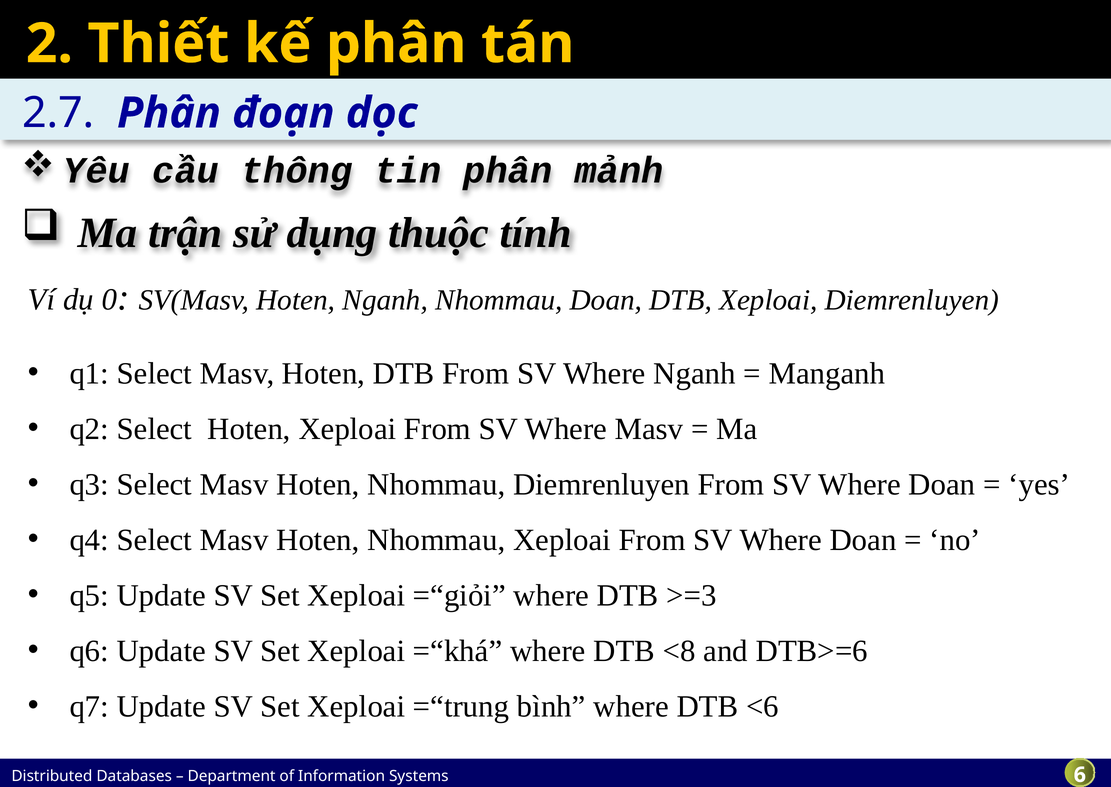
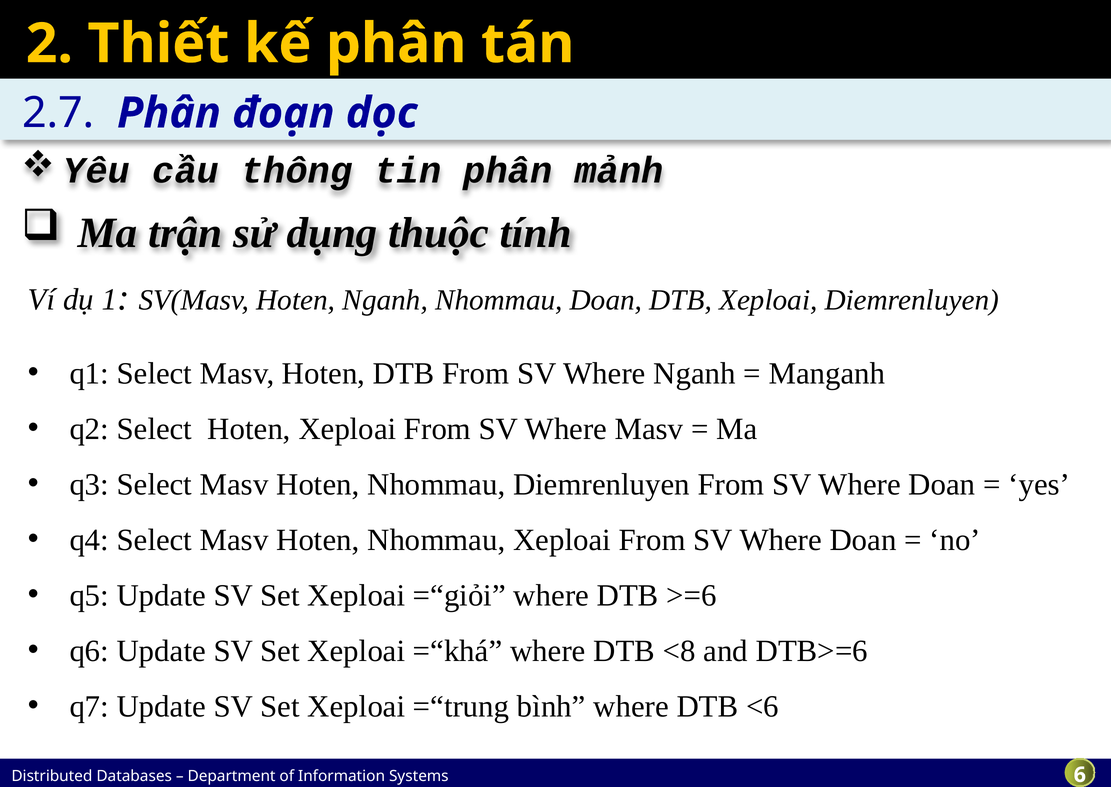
0: 0 -> 1 (109, 299)
>=3: >=3 -> >=6 (691, 596)
